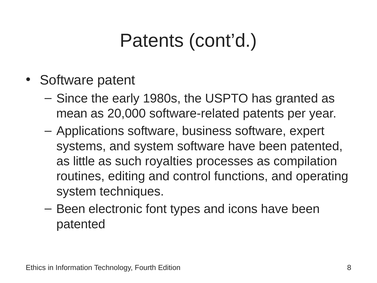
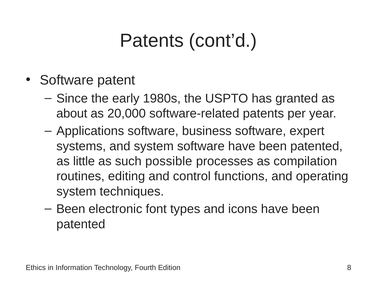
mean: mean -> about (72, 113)
royalties: royalties -> possible (169, 161)
